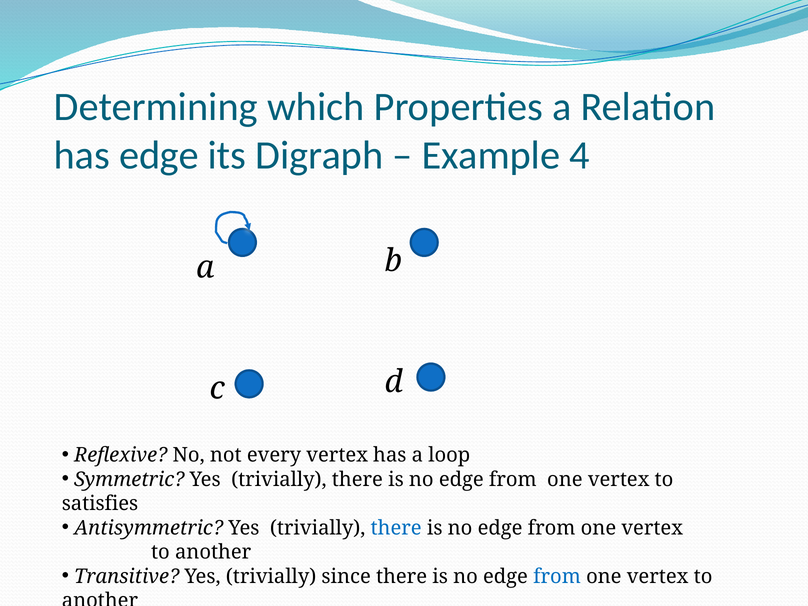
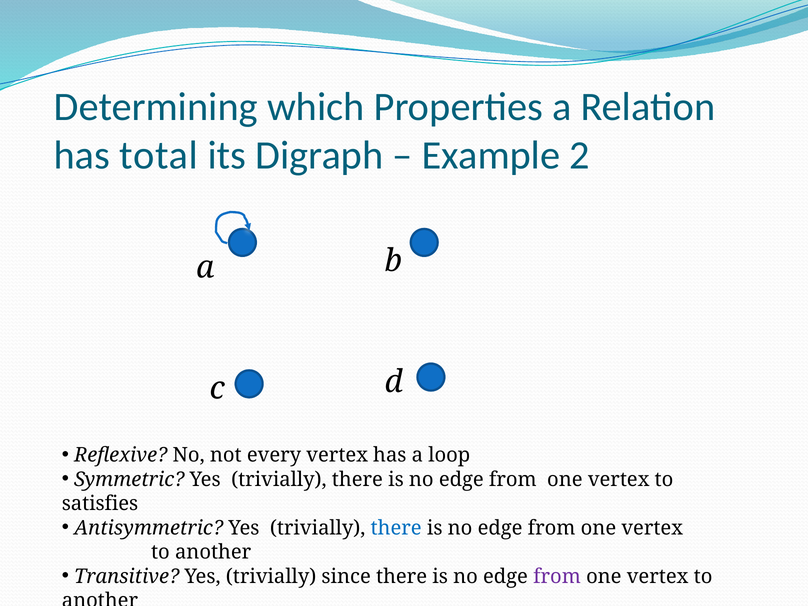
has edge: edge -> total (159, 155)
4: 4 -> 2 (580, 155)
from colour: blue -> purple (557, 576)
